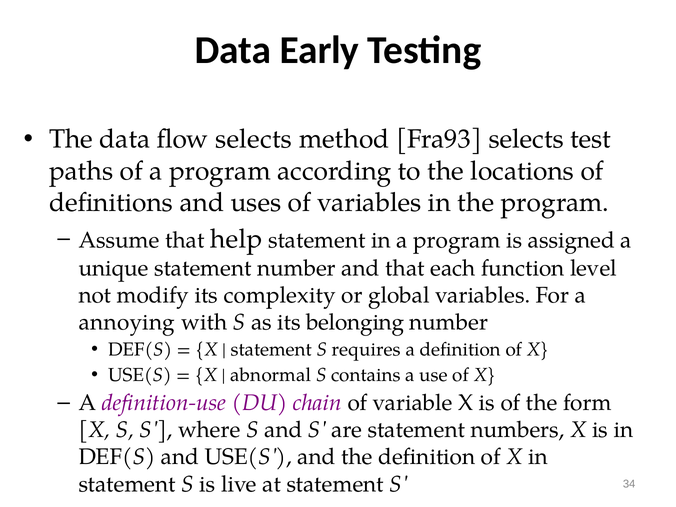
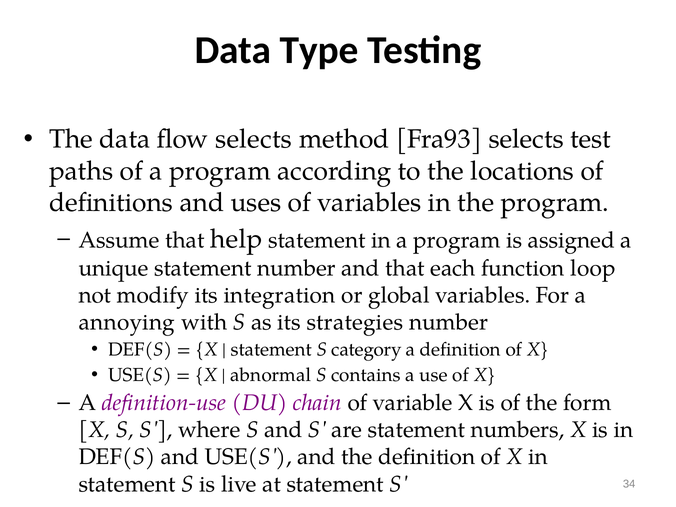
Early: Early -> Type (319, 50)
level: level -> loop (593, 268)
complexity: complexity -> integration (280, 295)
belonging: belonging -> strategies (355, 322)
requires: requires -> category (366, 350)
